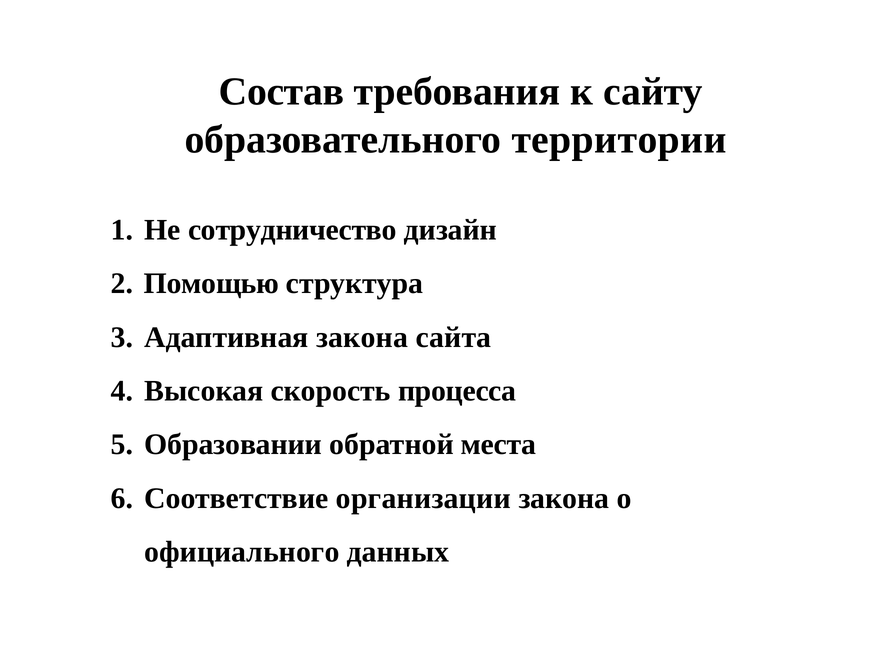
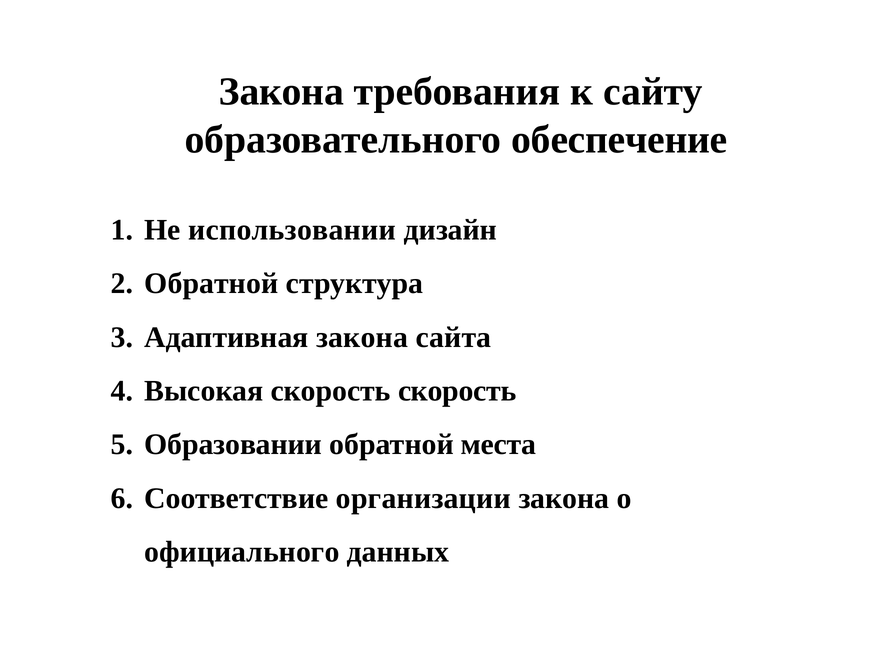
Состав: Состав -> Закона (281, 92)
территории: территории -> обеспечение (619, 139)
сотрудничество: сотрудничество -> использовании (292, 230)
Помощью: Помощью -> Обратной (211, 283)
скорость процесса: процесса -> скорость (457, 391)
